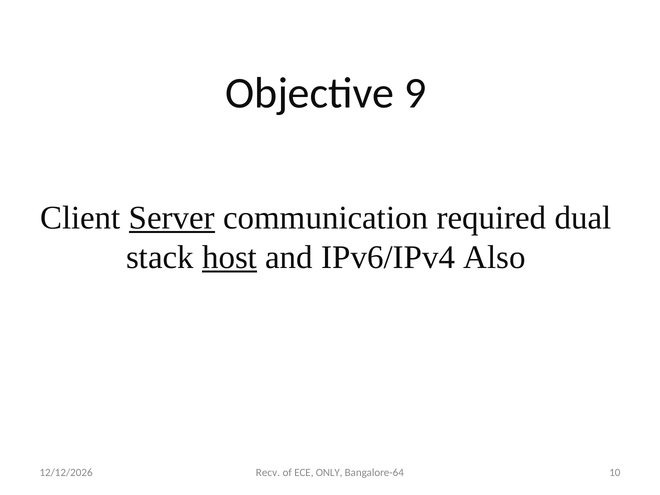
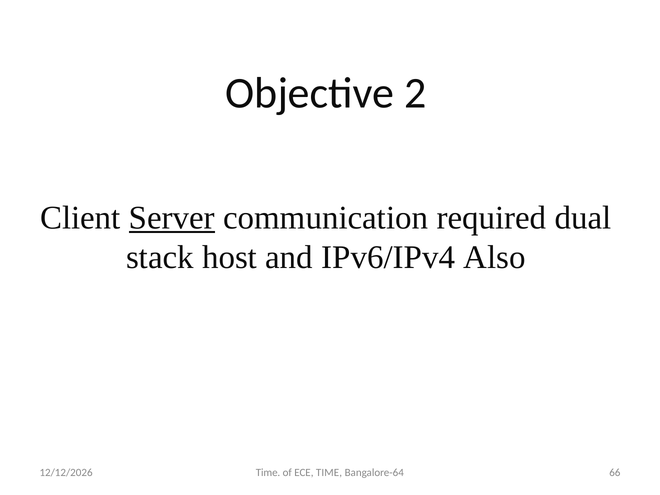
9: 9 -> 2 (415, 93)
host underline: present -> none (230, 257)
Recv: Recv -> Time (268, 473)
ECE ONLY: ONLY -> TIME (329, 473)
10: 10 -> 66 (615, 473)
